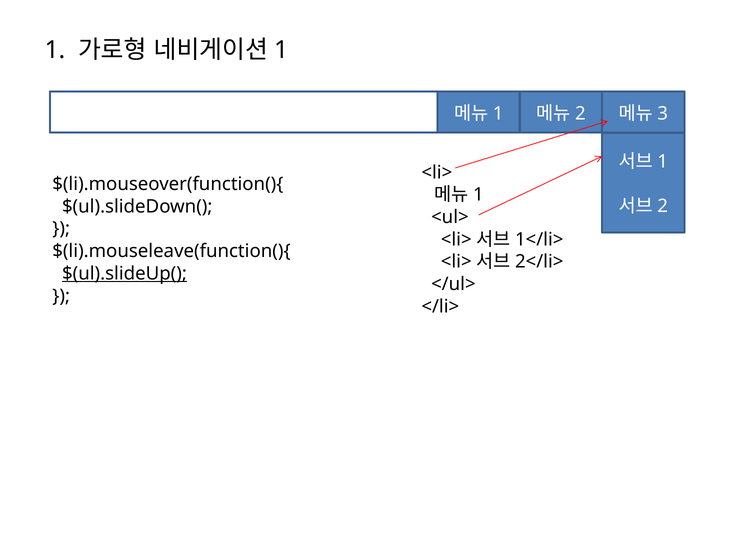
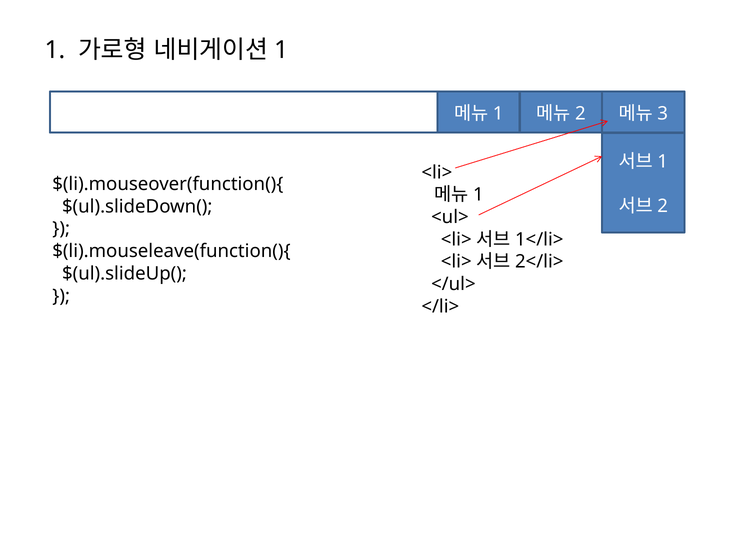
$(ul).slideUp( underline: present -> none (124, 274)
